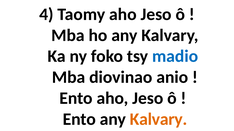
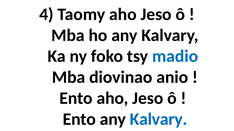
Kalvary colour: orange -> blue (159, 120)
